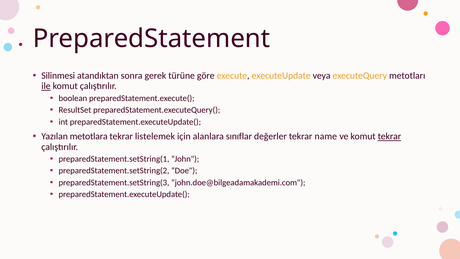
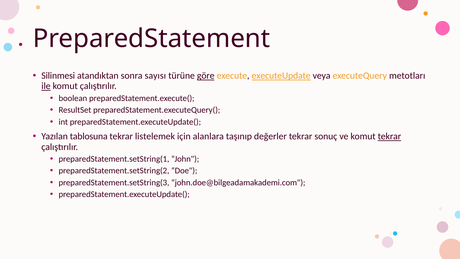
gerek: gerek -> sayısı (155, 76)
göre underline: none -> present (206, 76)
executeUpdate underline: none -> present (281, 76)
metotlara: metotlara -> tablosuna (89, 136)
sınıflar: sınıflar -> taşınıp (239, 136)
name: name -> sonuç (326, 136)
